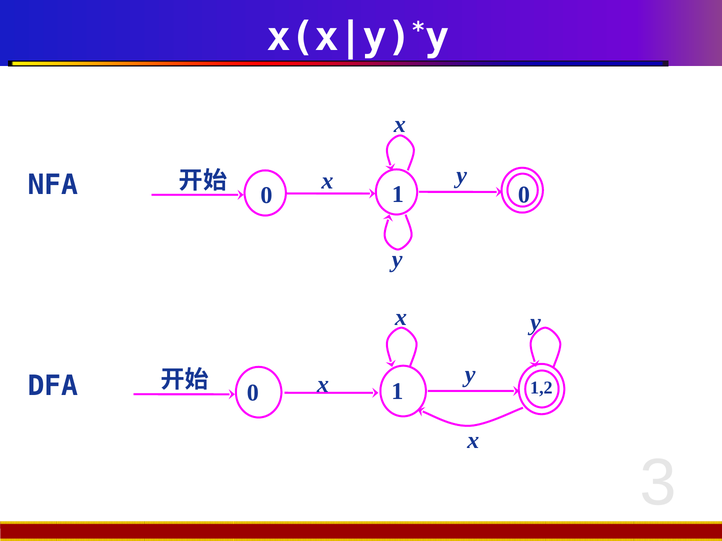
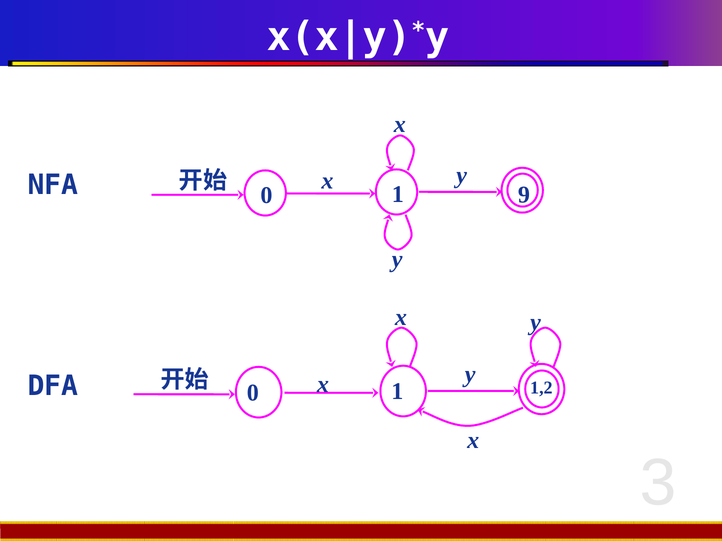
1 0: 0 -> 9 (524, 195)
